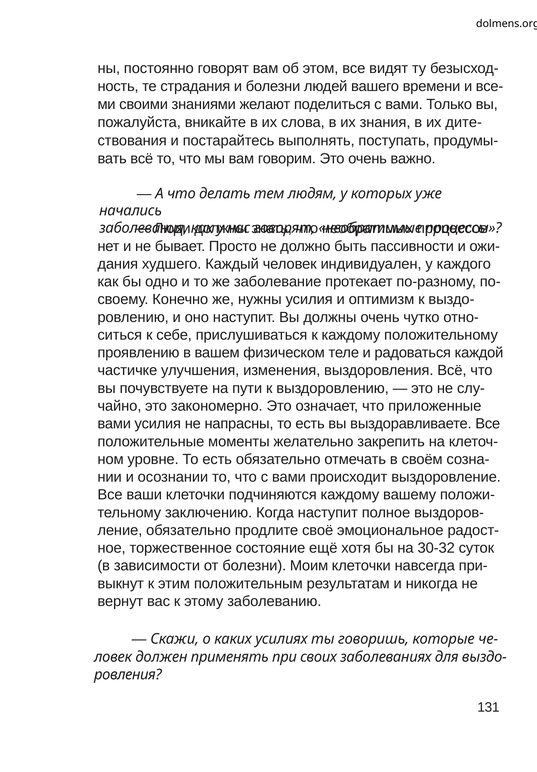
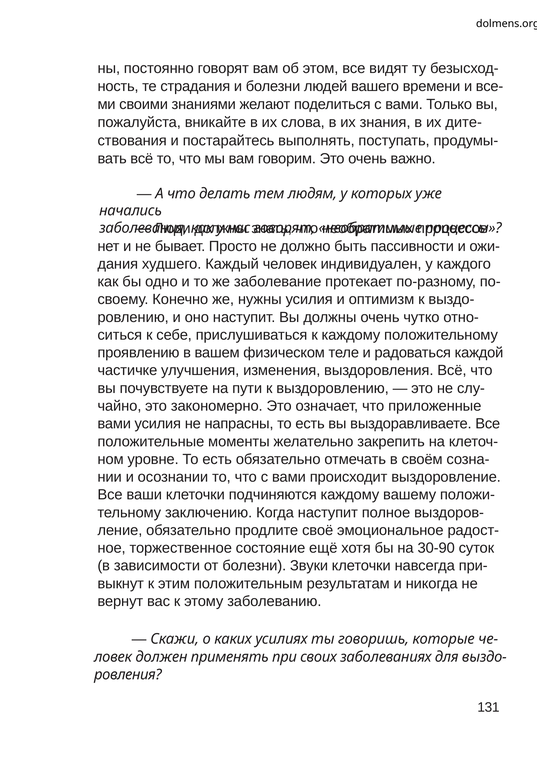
30-32: 30-32 -> 30-90 (436, 549)
Моим: Моим -> Звуки (309, 566)
